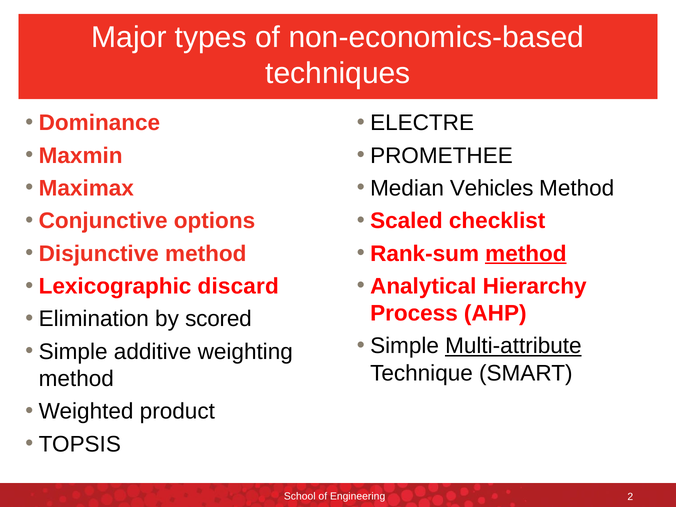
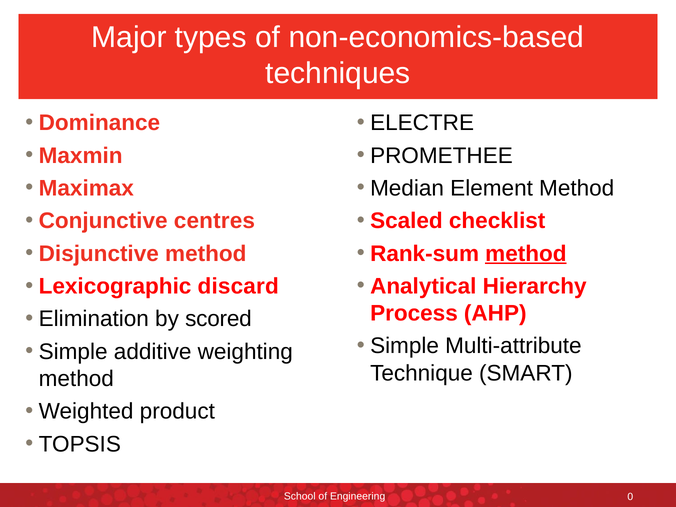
Vehicles: Vehicles -> Element (492, 188)
options: options -> centres (214, 221)
Multi-attribute underline: present -> none (513, 346)
2: 2 -> 0 (630, 497)
